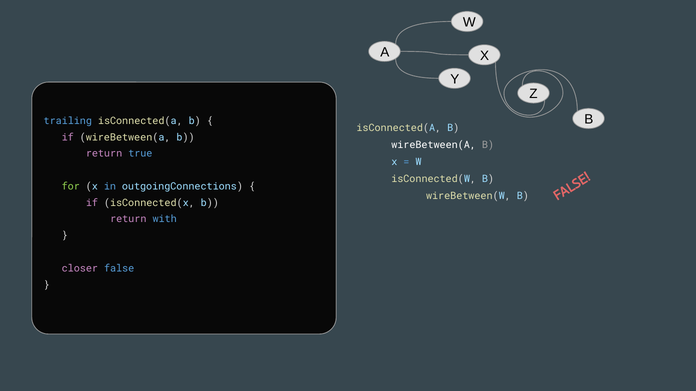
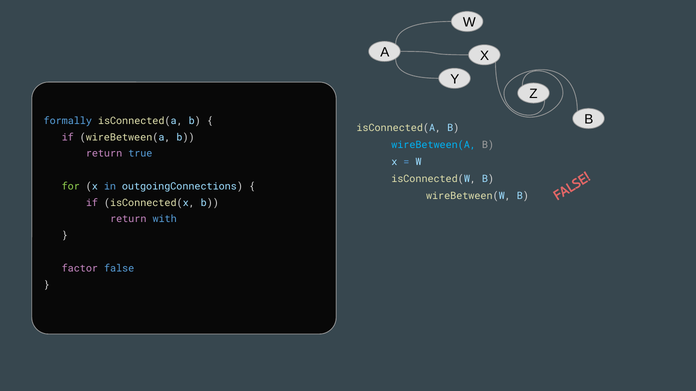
trailing: trailing -> formally (68, 121)
wireBetween(A colour: white -> light blue (434, 145)
closer: closer -> factor (80, 269)
